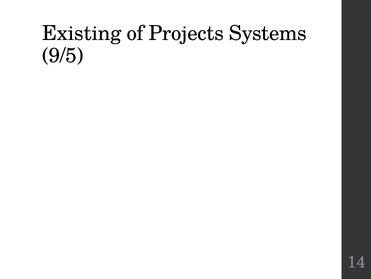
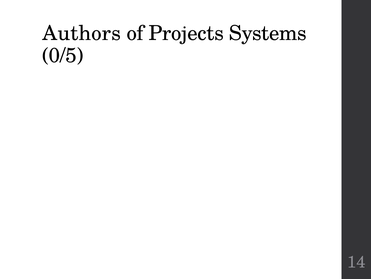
Existing: Existing -> Authors (82, 33)
9/5: 9/5 -> 0/5 (63, 55)
